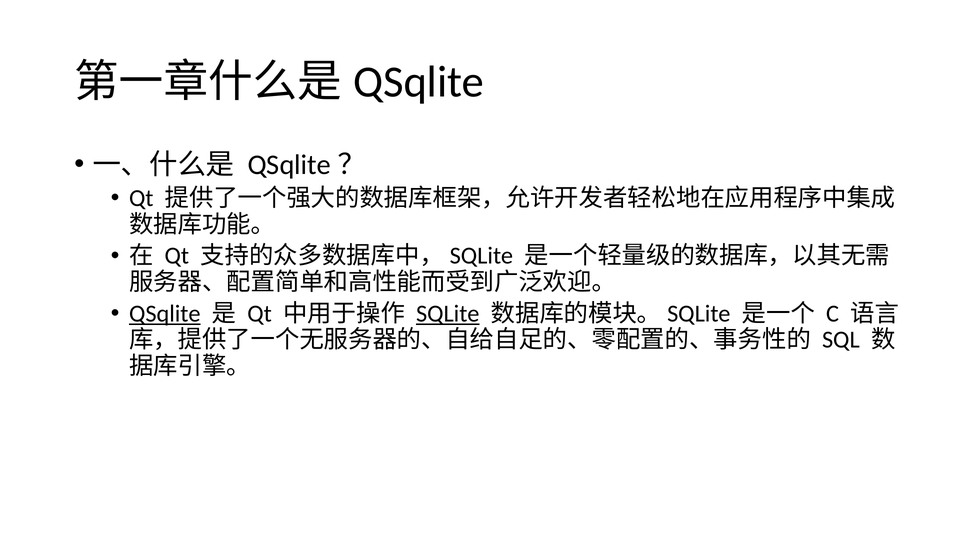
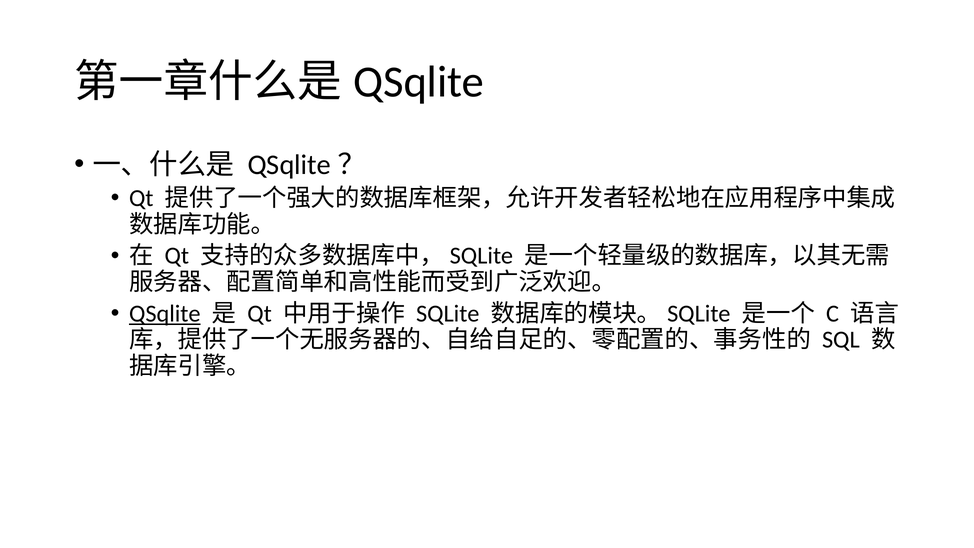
SQLite underline: present -> none (448, 314)
